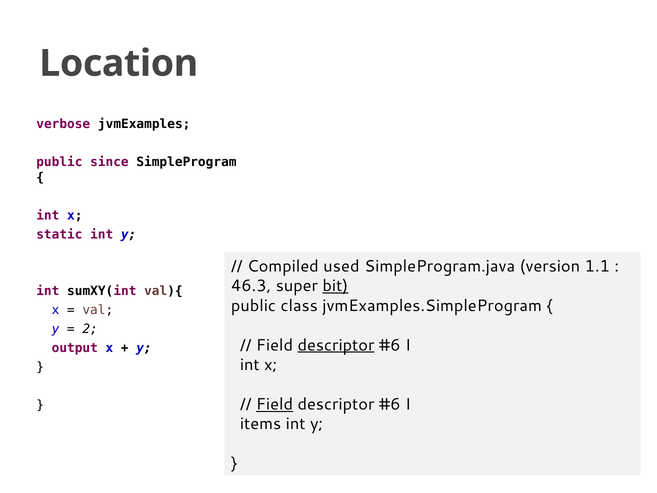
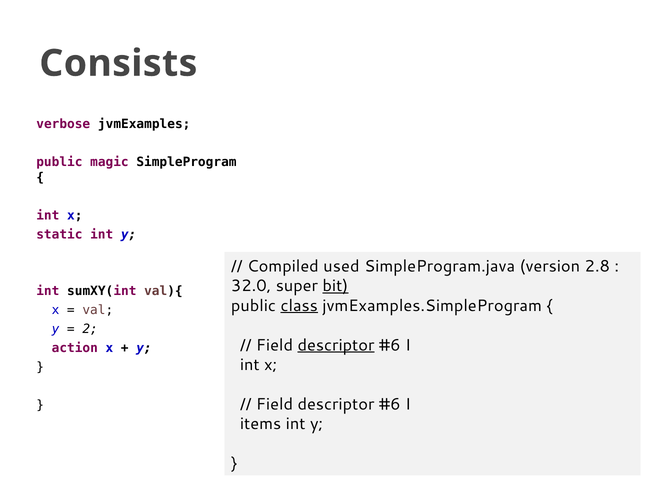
Location: Location -> Consists (118, 63)
since: since -> magic (109, 162)
1.1: 1.1 -> 2.8 (597, 266)
46.3: 46.3 -> 32.0 (251, 286)
class underline: none -> present (299, 305)
output: output -> action (75, 348)
Field underline: present -> none (275, 404)
